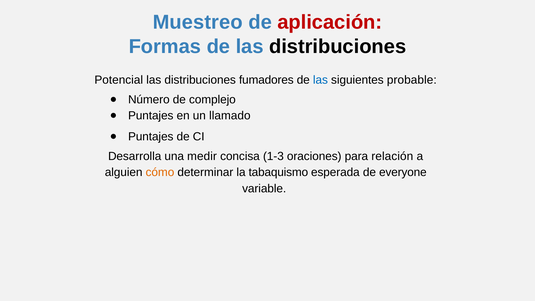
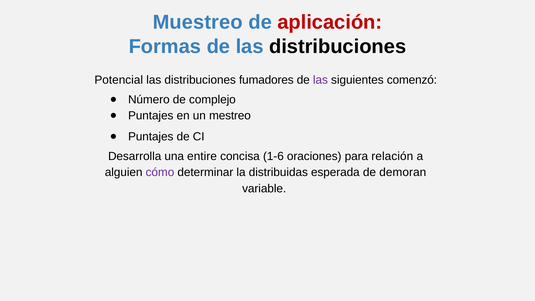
las colour: blue -> purple (320, 80)
probable: probable -> comenzó (412, 80)
llamado: llamado -> mestreo (230, 116)
medir: medir -> entire (202, 156)
1-3: 1-3 -> 1-6 (273, 156)
cómo colour: orange -> purple (160, 172)
tabaquismo: tabaquismo -> distribuidas (278, 172)
everyone: everyone -> demoran (403, 172)
